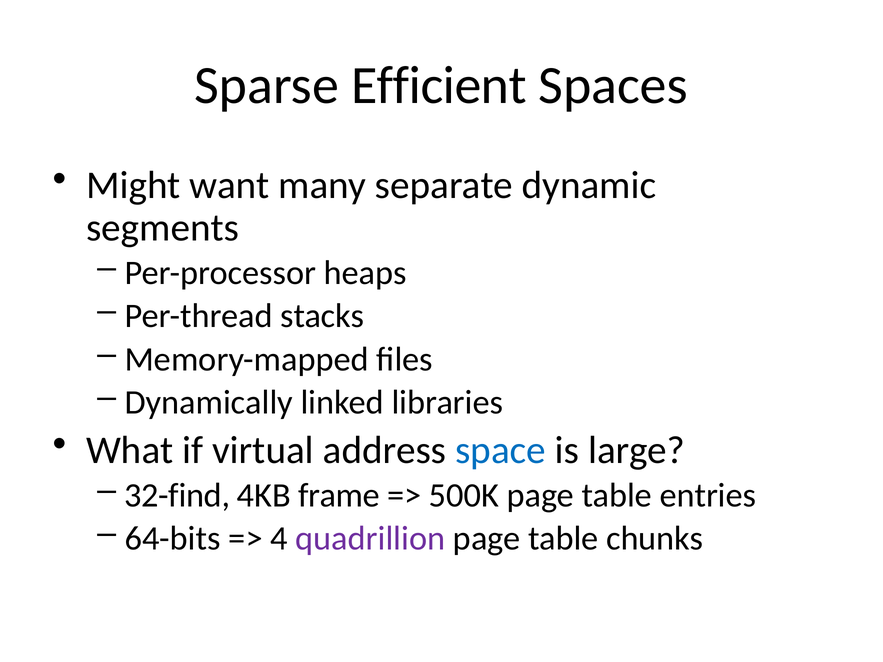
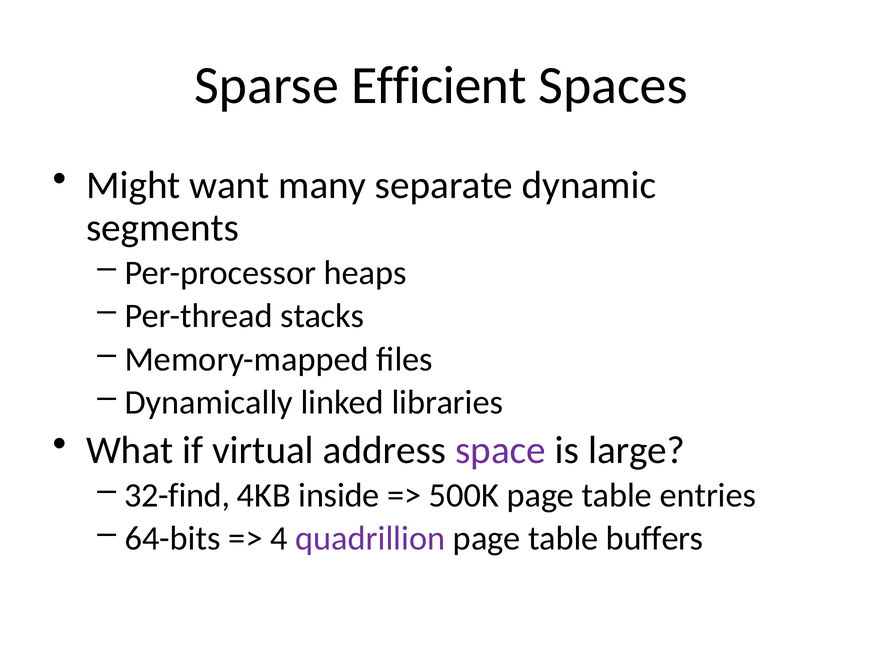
space colour: blue -> purple (501, 450)
frame: frame -> inside (339, 496)
chunks: chunks -> buffers (655, 539)
